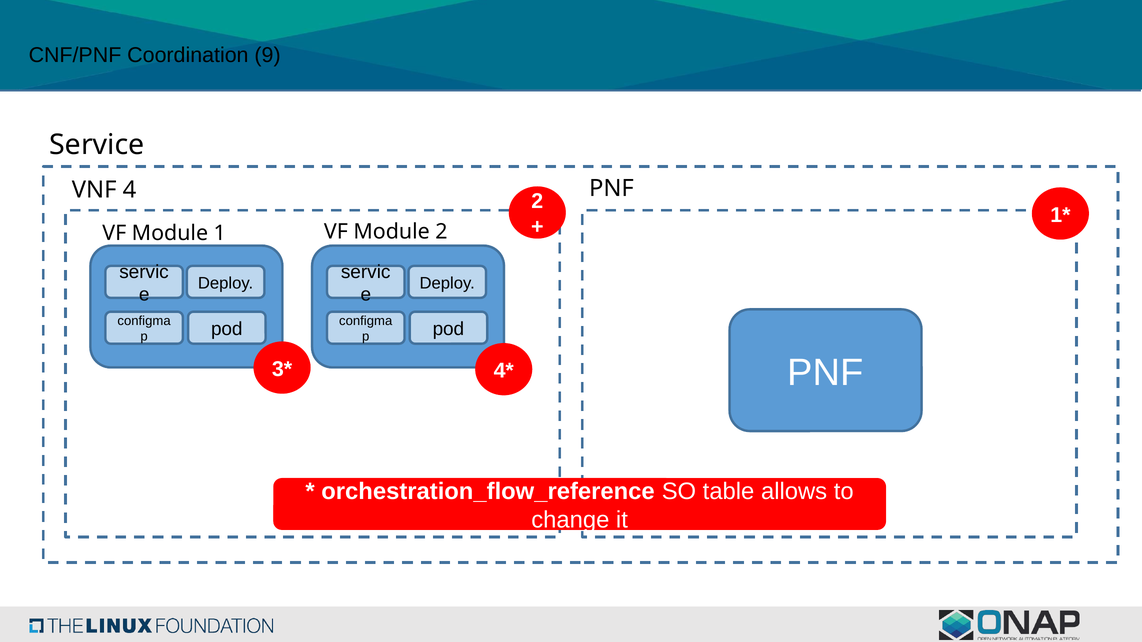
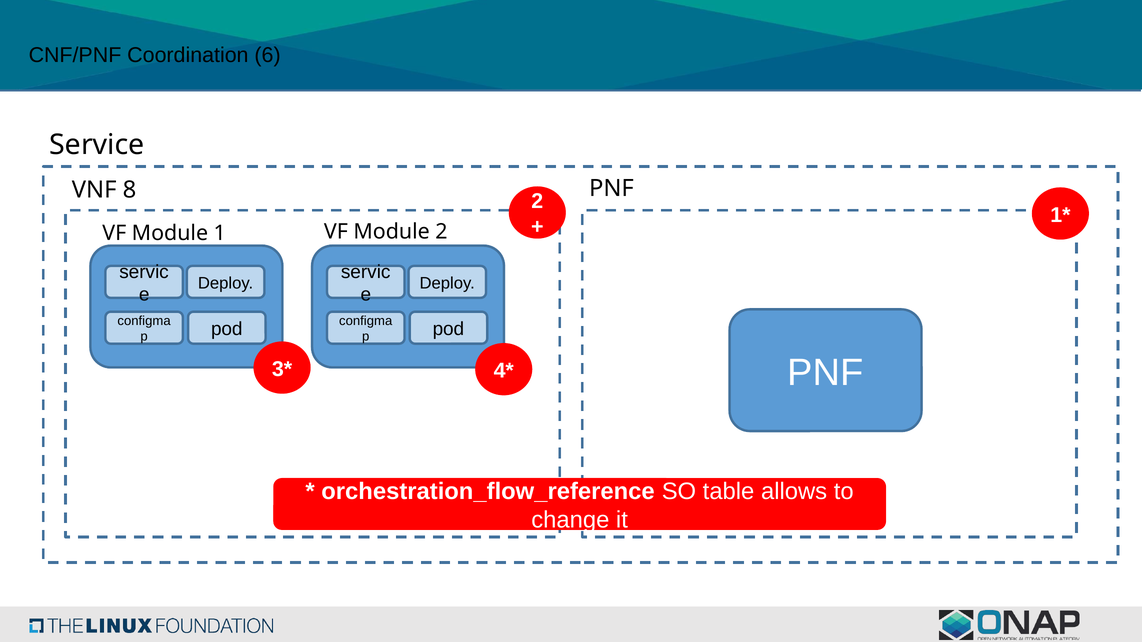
9: 9 -> 6 (268, 55)
4: 4 -> 8 (130, 190)
